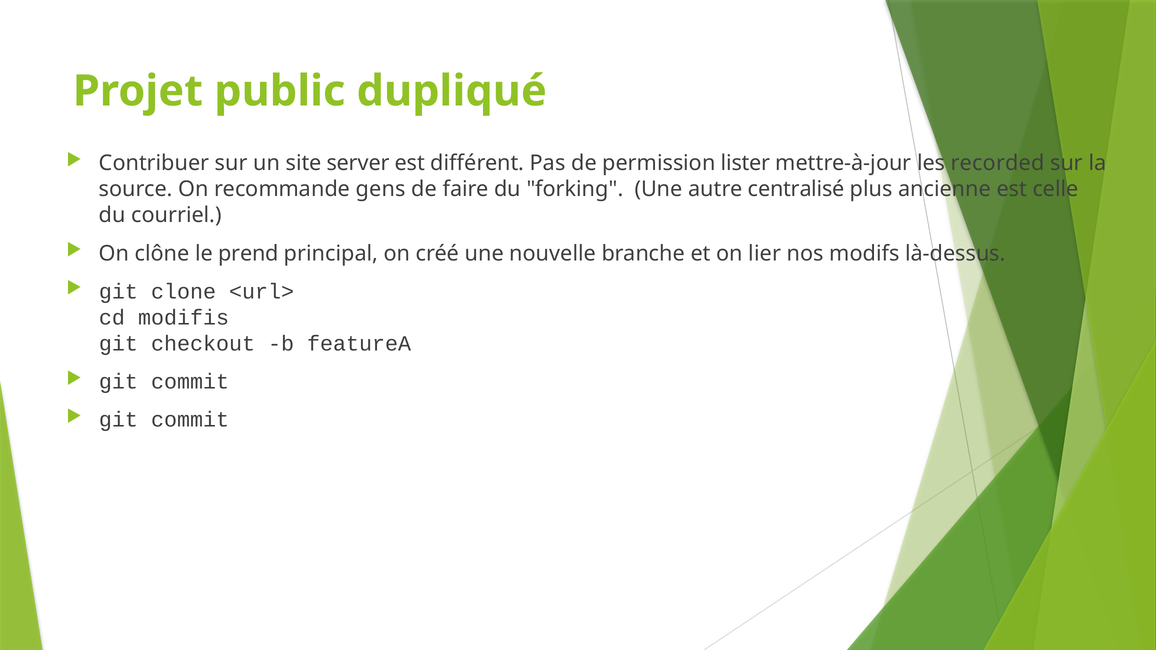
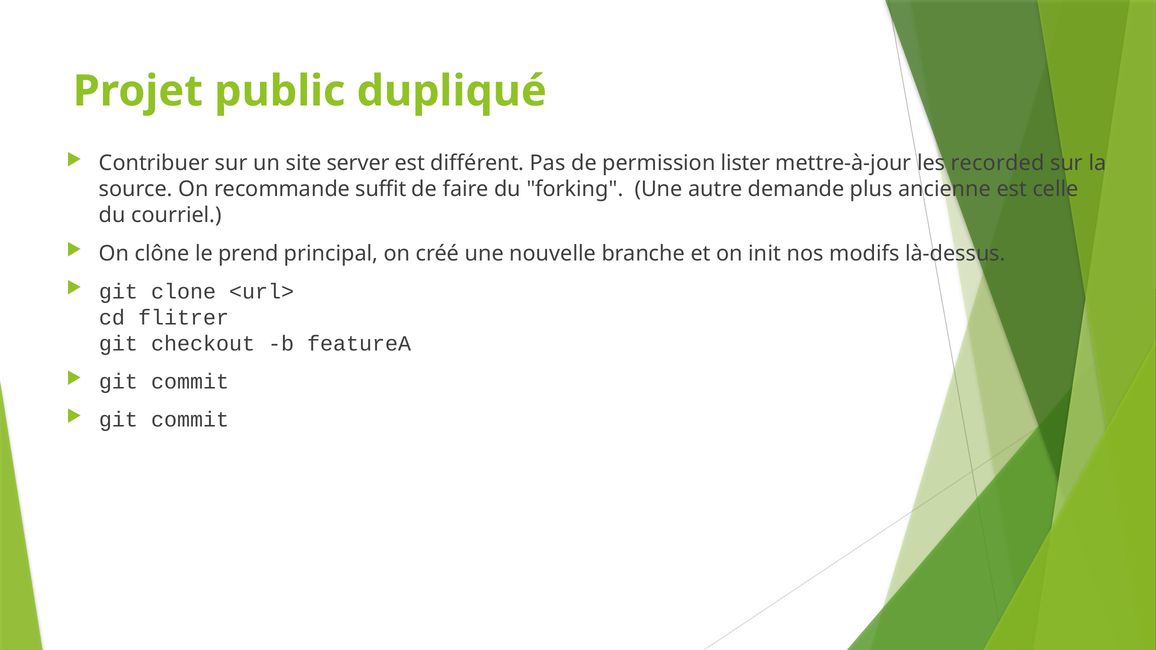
gens: gens -> suffit (381, 189)
centralisé: centralisé -> demande (796, 189)
lier: lier -> init (765, 253)
modifis: modifis -> flitrer (184, 318)
